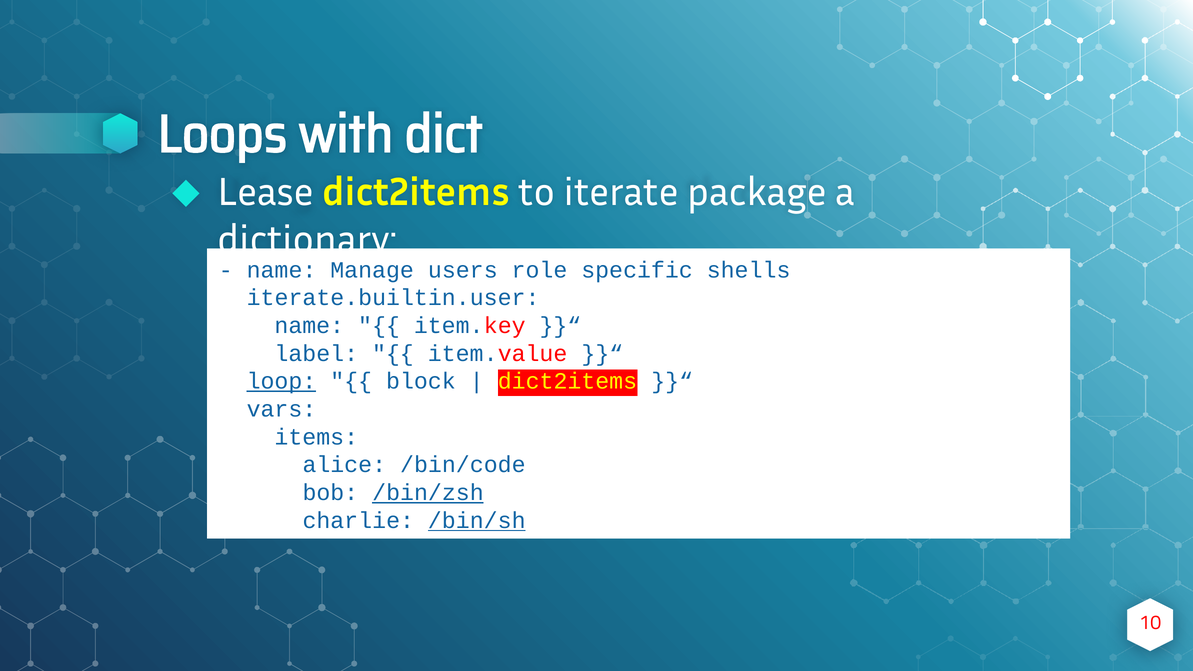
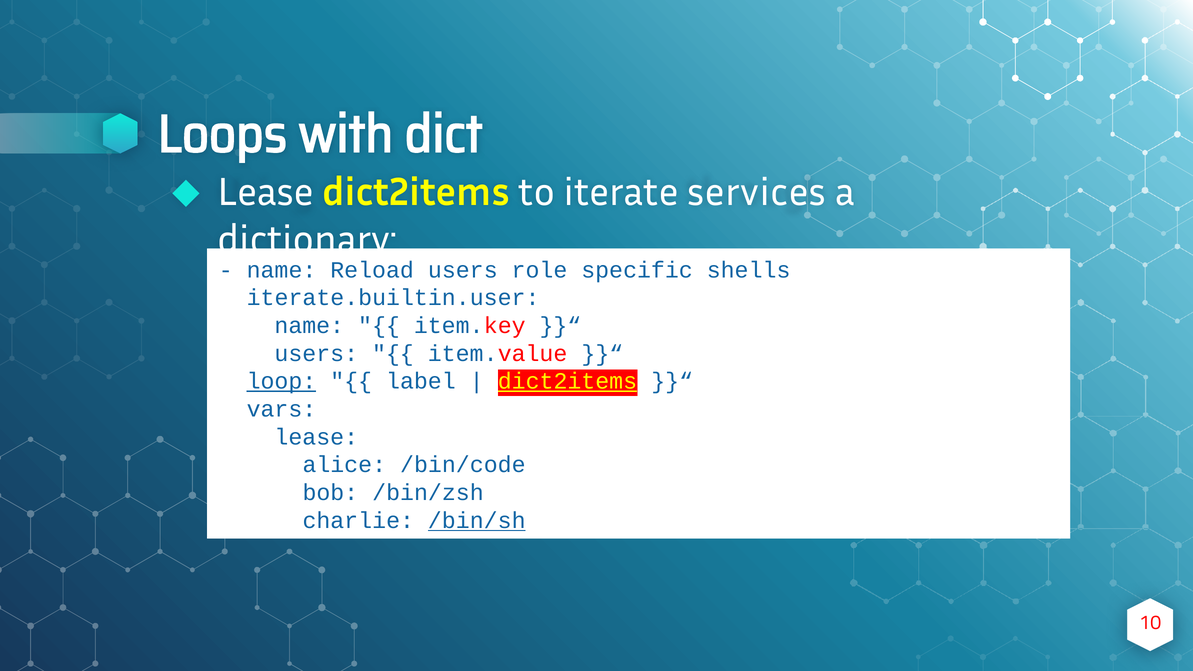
package: package -> services (757, 192)
Manage: Manage -> Reload (372, 270)
label: label -> users (316, 353)
block: block -> label (421, 381)
dict2items underline: none -> present (567, 381)
items: items -> lease (316, 437)
/bin/zsh underline: present -> none (428, 493)
